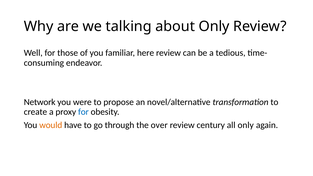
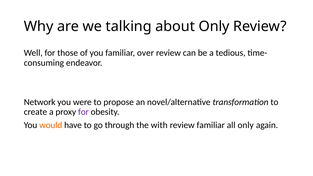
here: here -> over (145, 53)
for colour: blue -> purple (83, 112)
over: over -> with (159, 125)
review century: century -> familiar (211, 125)
